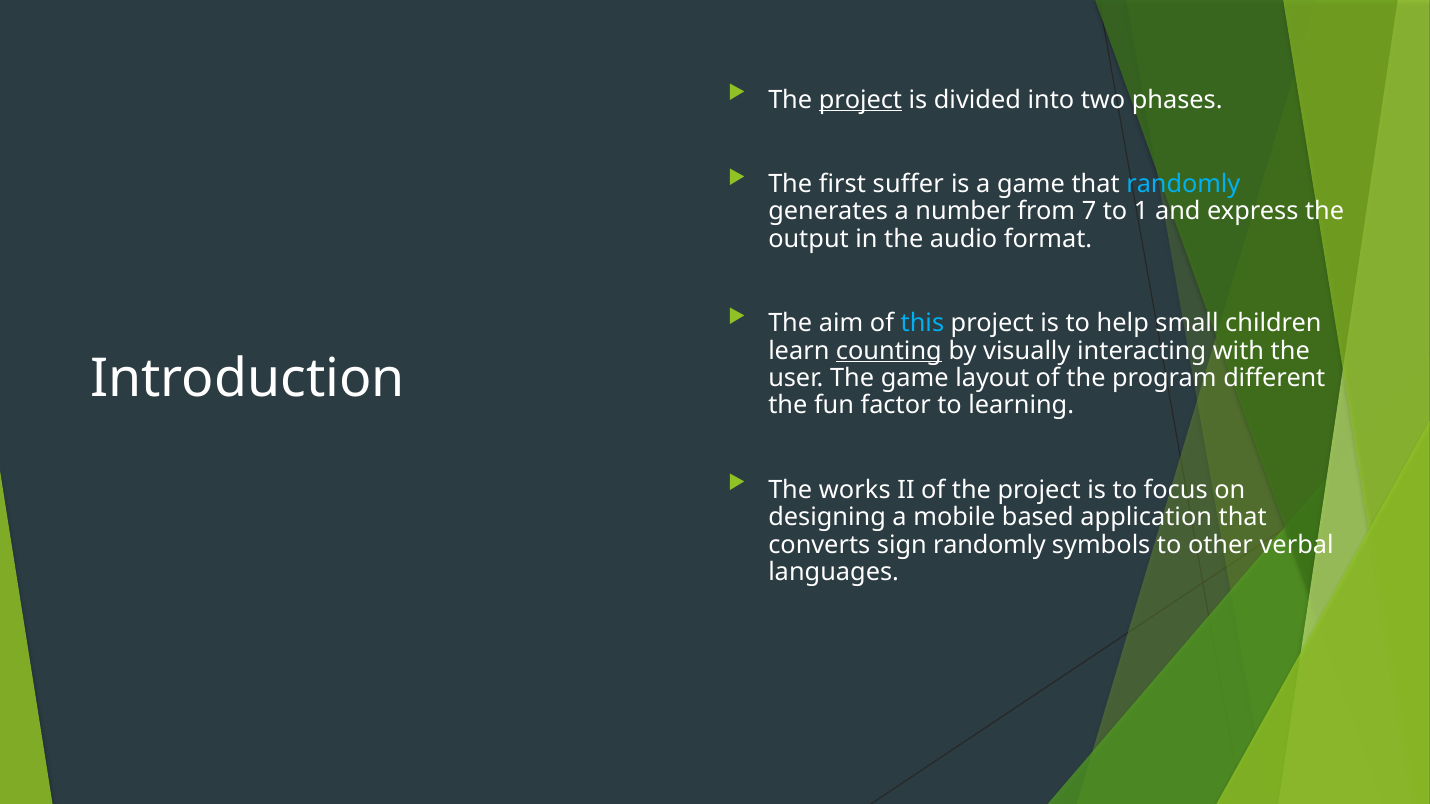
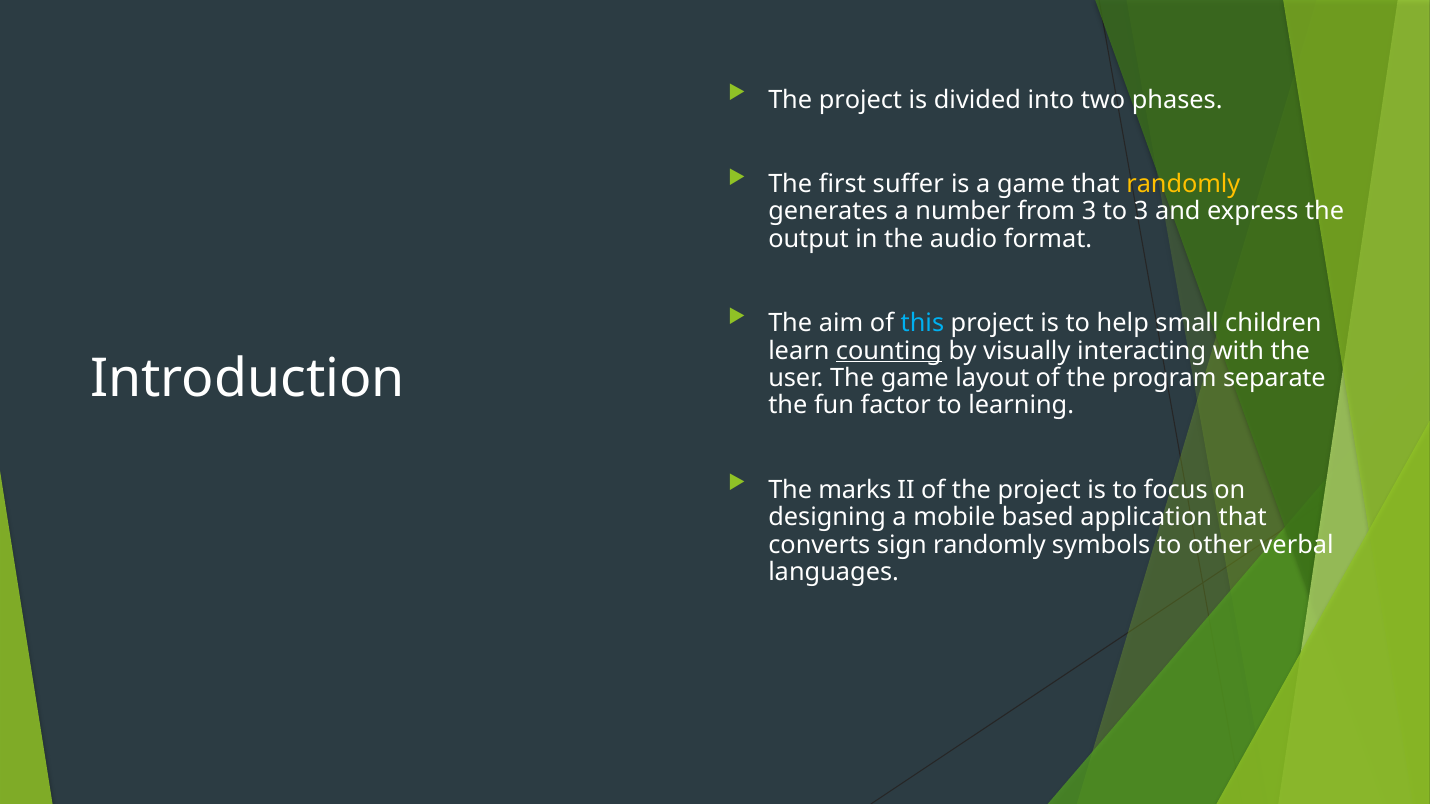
project underline: present -> none (860, 100)
randomly colour: light blue -> yellow (1183, 184)
from 7: 7 -> 3 (1089, 212)
to 1: 1 -> 3 (1141, 212)
different: different -> separate (1274, 378)
works: works -> marks (855, 490)
